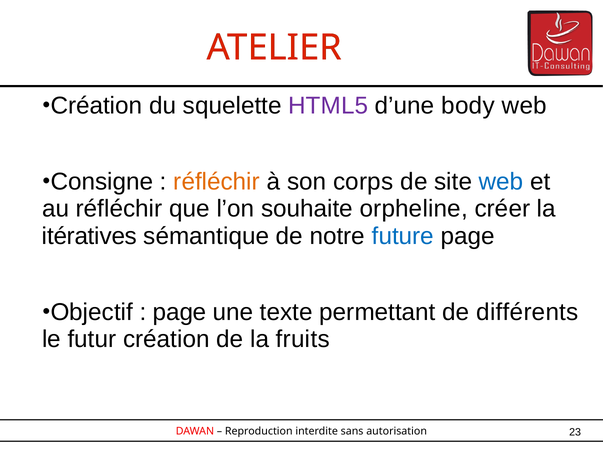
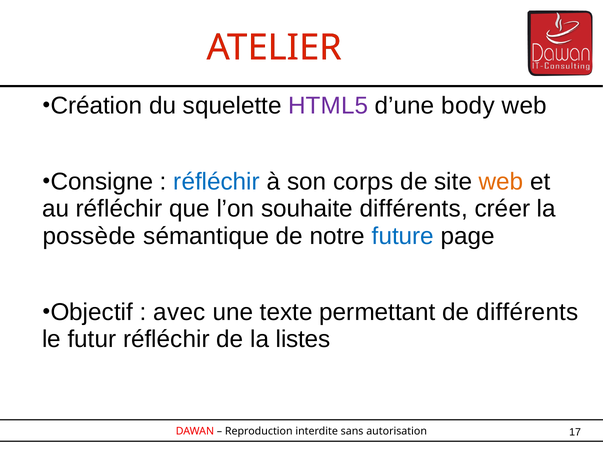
réfléchir colour: orange -> blue (217, 182)
web colour: blue -> orange (501, 182)
souhaite orpheline: orpheline -> différents (414, 209)
itératives: itératives -> possède (89, 236)
page: page -> avec (179, 312)
futur création: création -> réfléchir (166, 339)
fruits: fruits -> listes (303, 339)
23: 23 -> 17 (575, 432)
